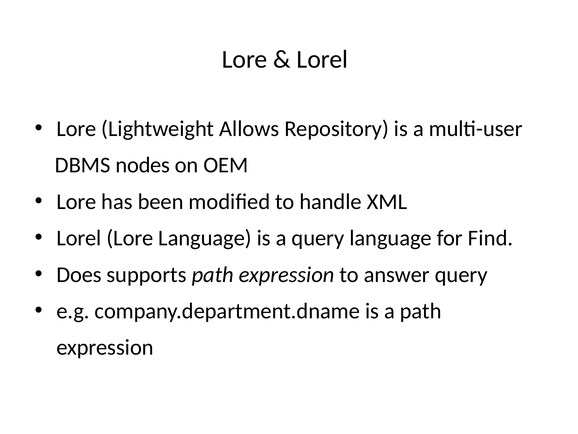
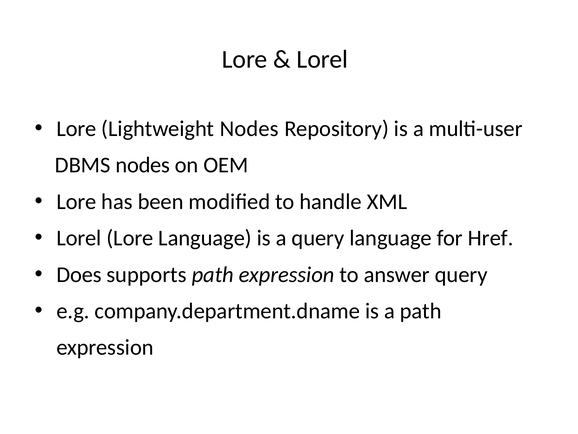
Lightweight Allows: Allows -> Nodes (249, 129)
Find: Find -> Href (491, 238)
